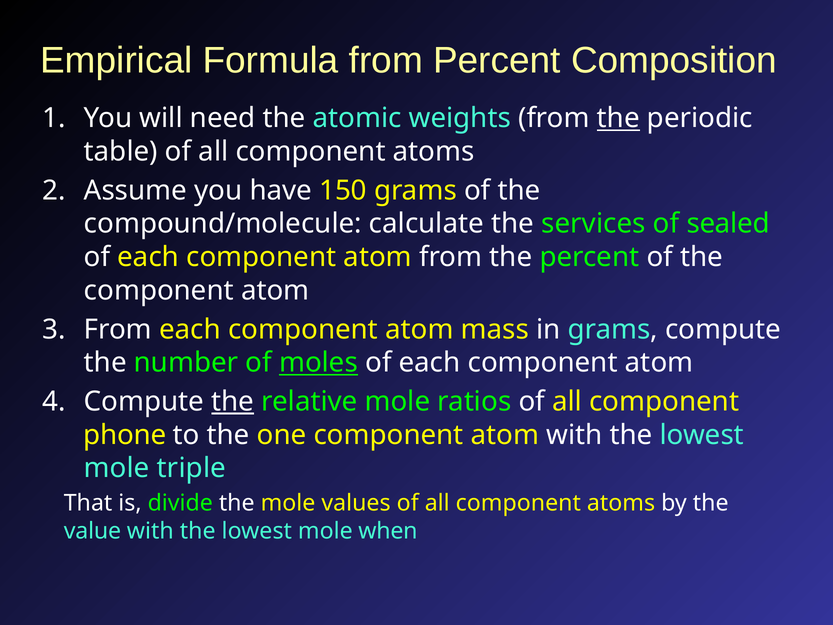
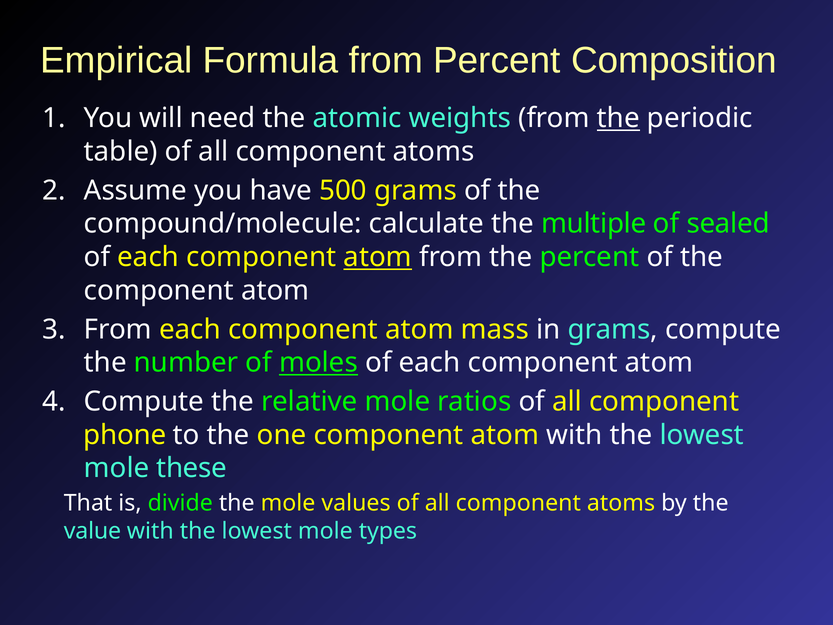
150: 150 -> 500 (343, 190)
services: services -> multiple (594, 224)
atom underline: none -> present (378, 257)
the underline: present -> none (233, 401)
triple: triple -> these (192, 468)
when: when -> types (388, 531)
